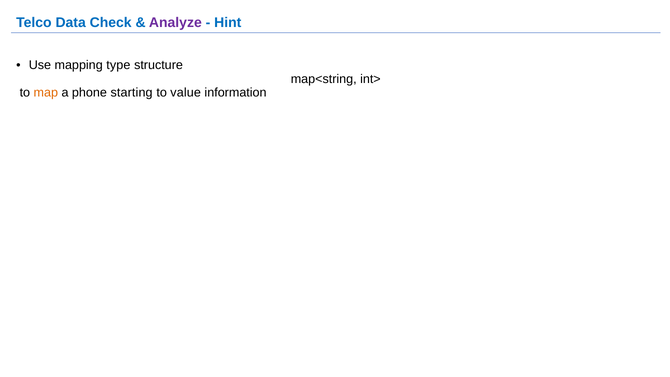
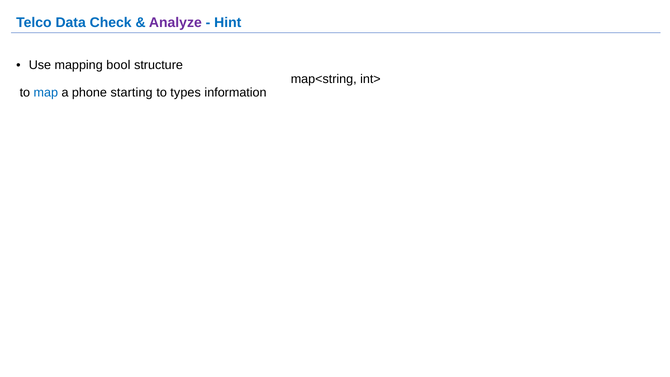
type: type -> bool (118, 65)
map colour: orange -> blue (46, 92)
value: value -> types (186, 92)
